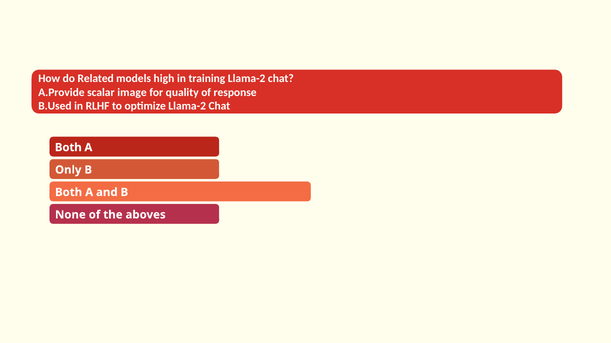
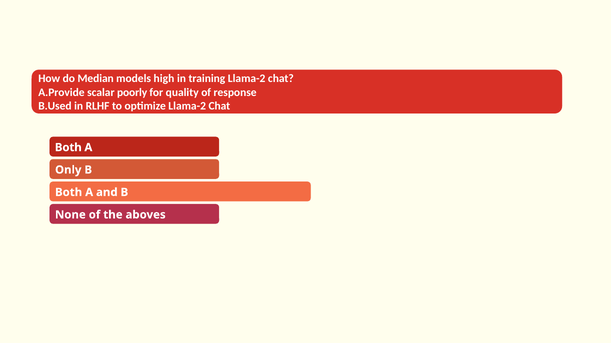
Related: Related -> Median (96, 79)
image: image -> poorly (132, 93)
